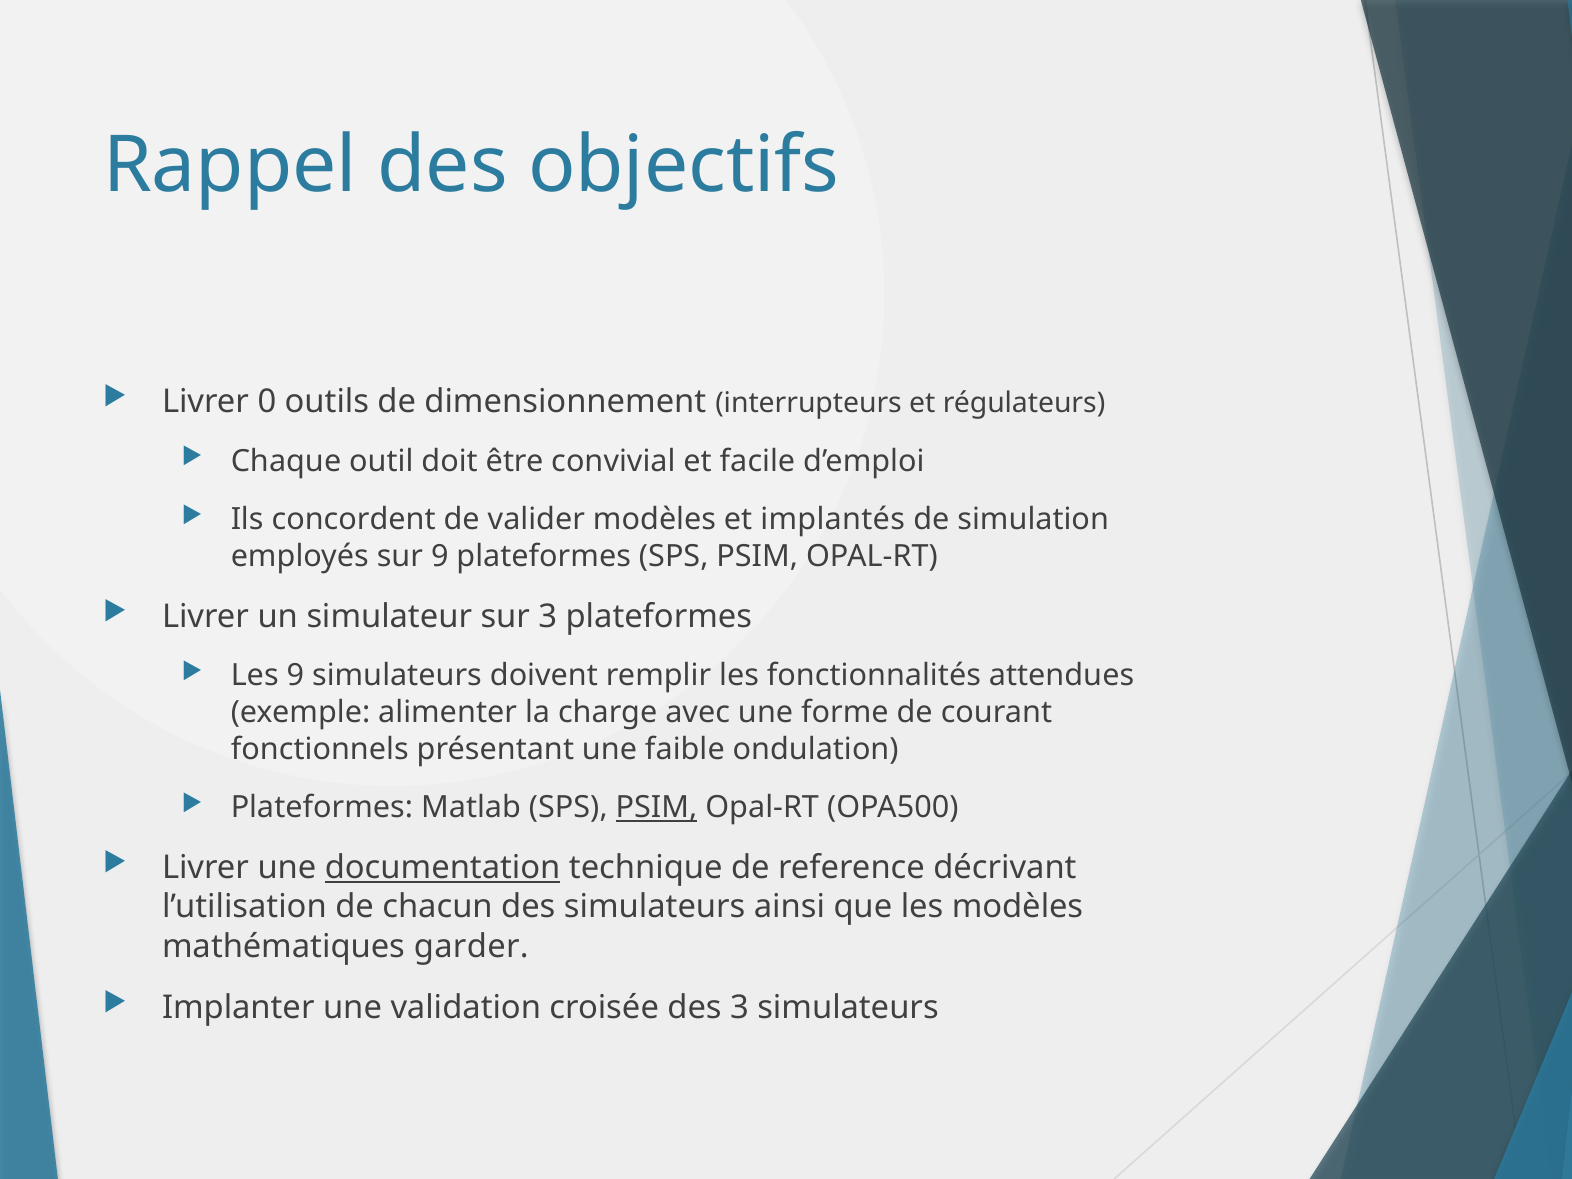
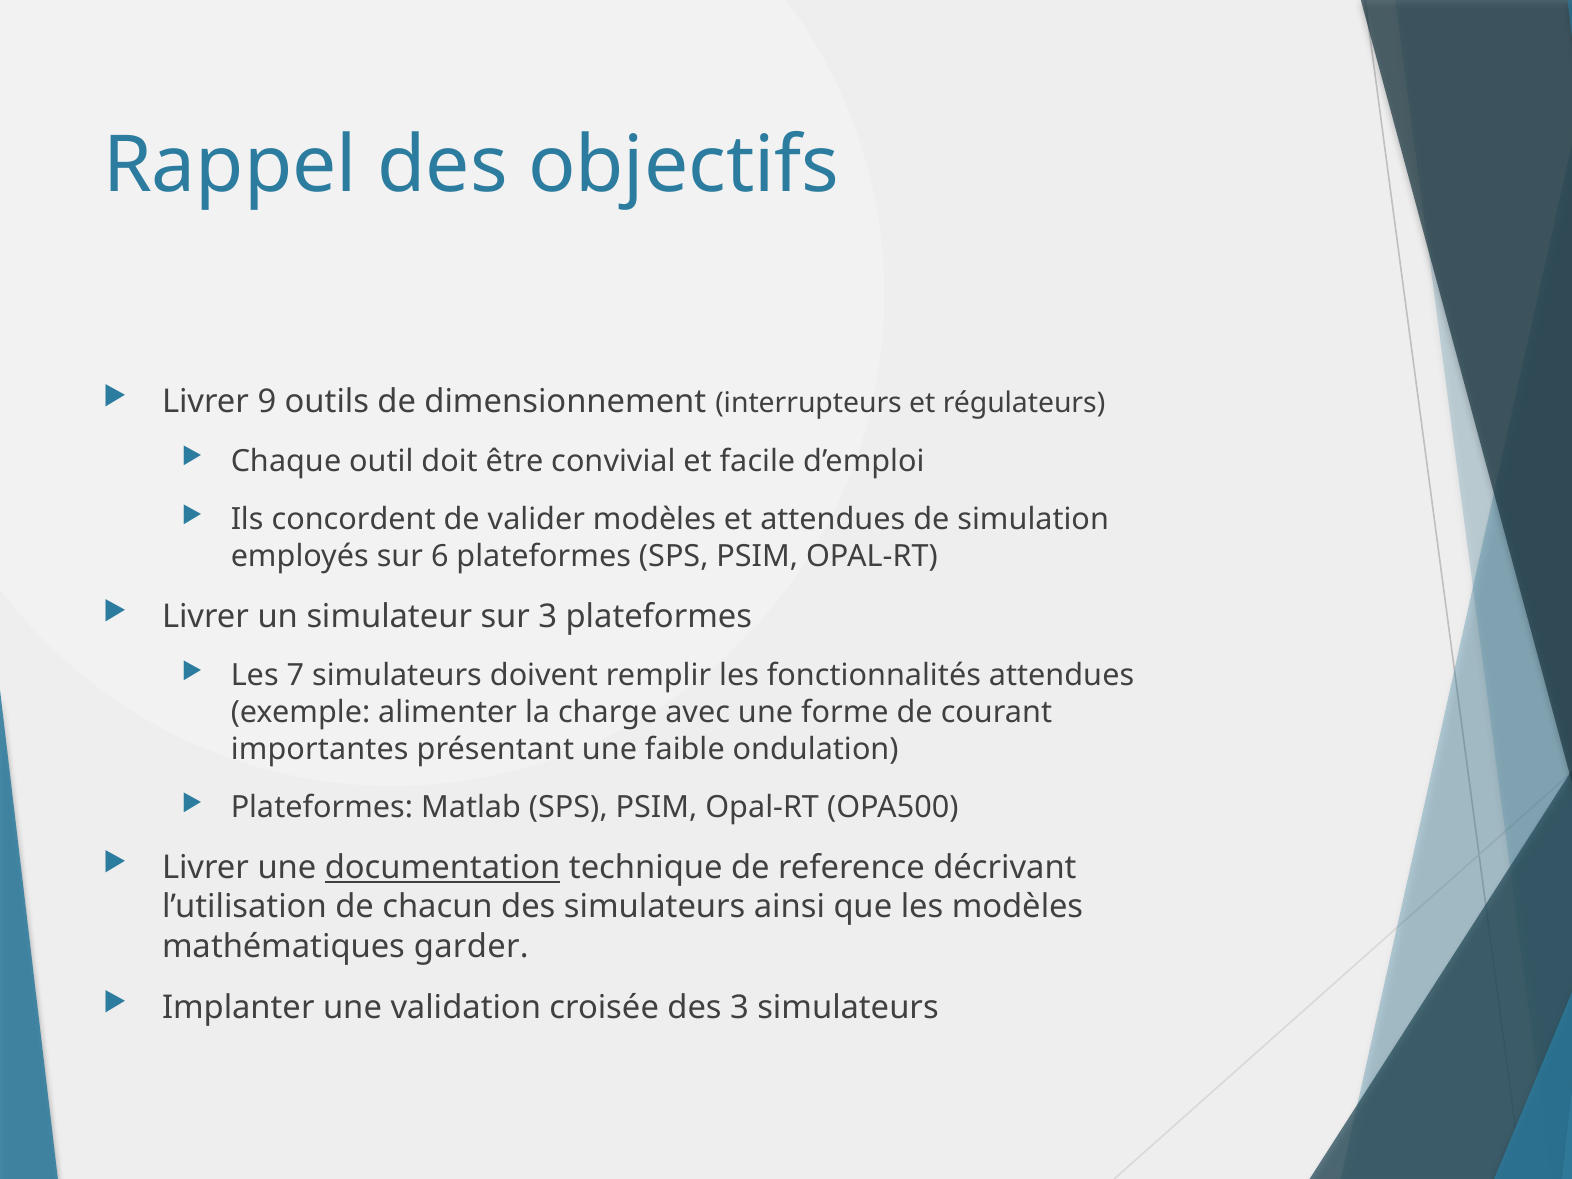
0: 0 -> 9 (267, 401)
et implantés: implantés -> attendues (833, 520)
sur 9: 9 -> 6 (440, 556)
Les 9: 9 -> 7 (295, 676)
fonctionnels: fonctionnels -> importantes (320, 749)
PSIM underline: present -> none (656, 808)
